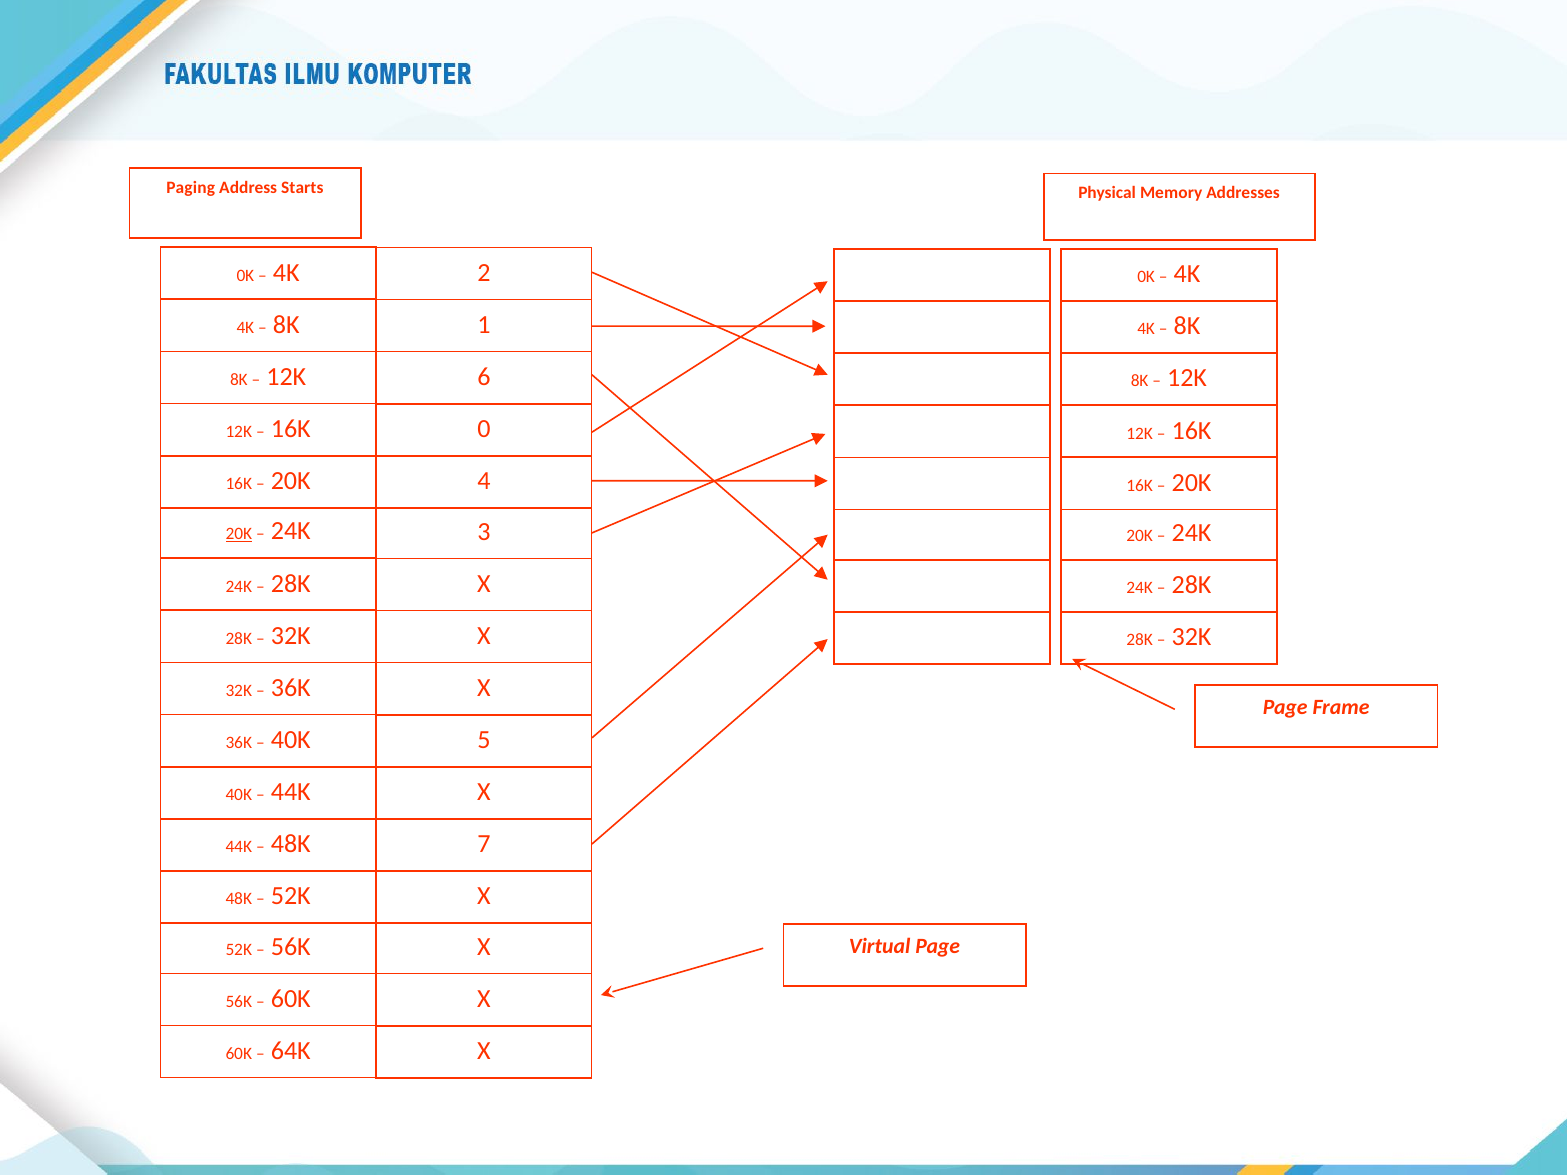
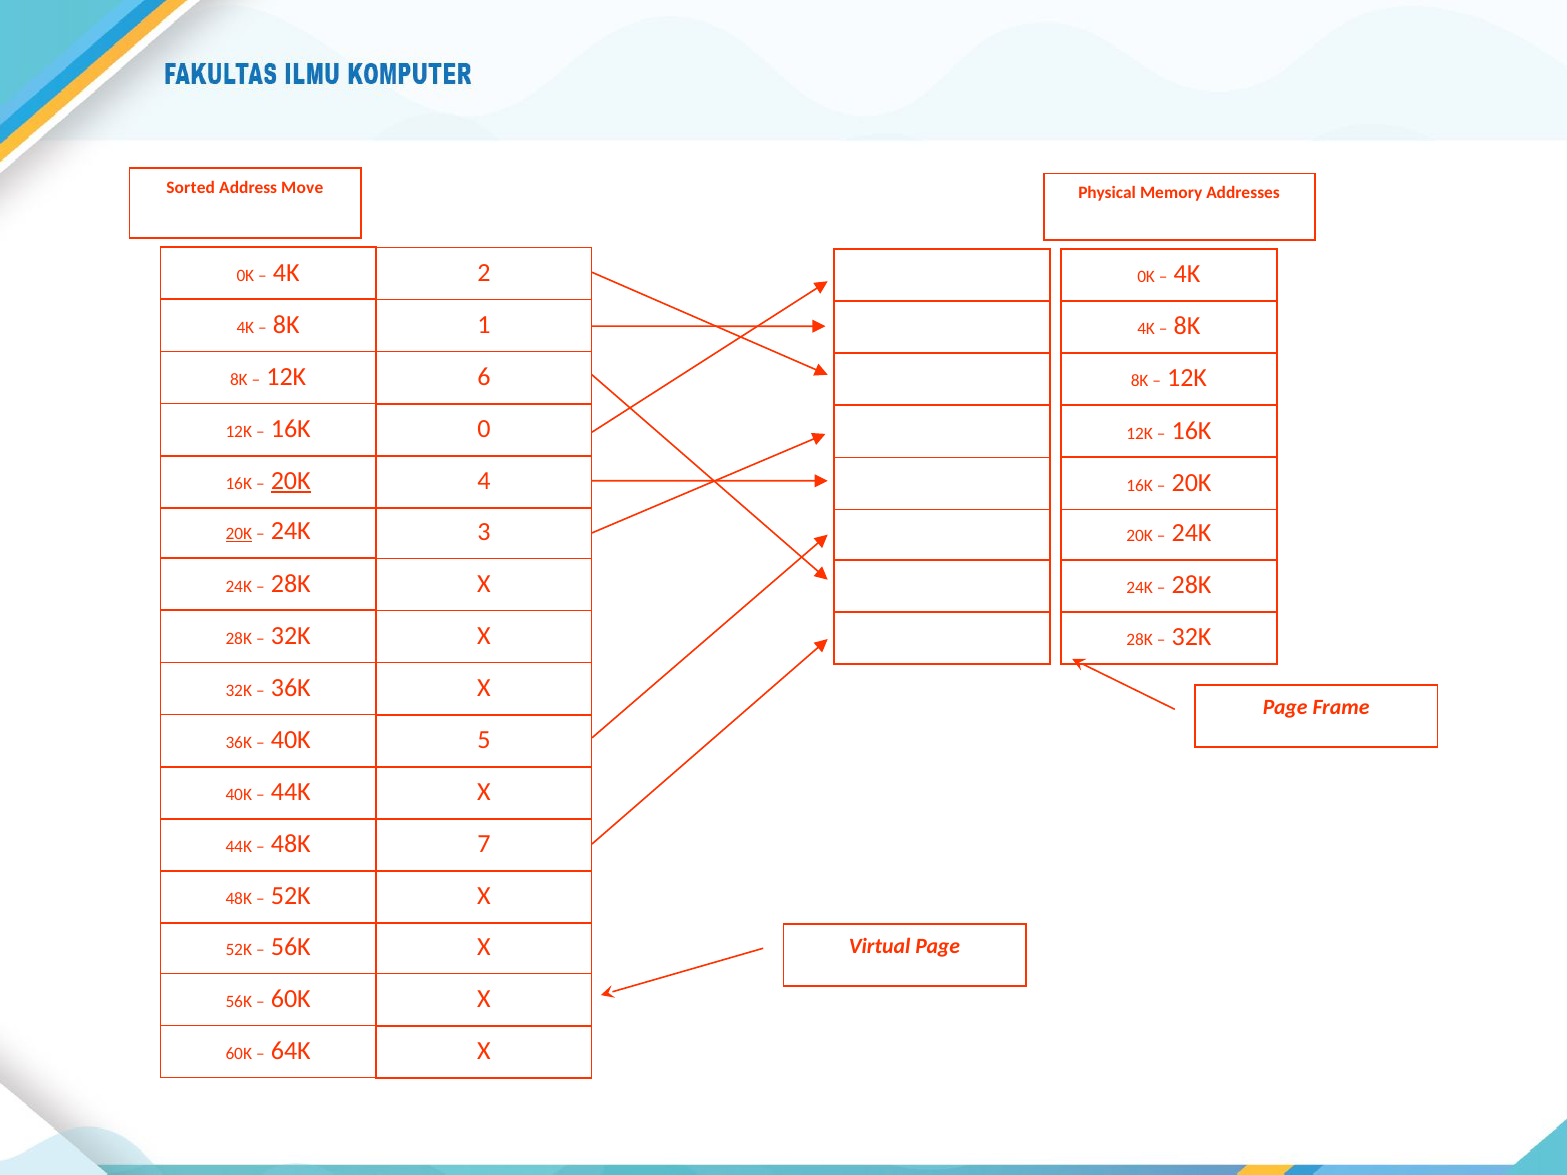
Paging: Paging -> Sorted (191, 187)
Starts: Starts -> Move (302, 187)
20K underline: none -> present (291, 481)
